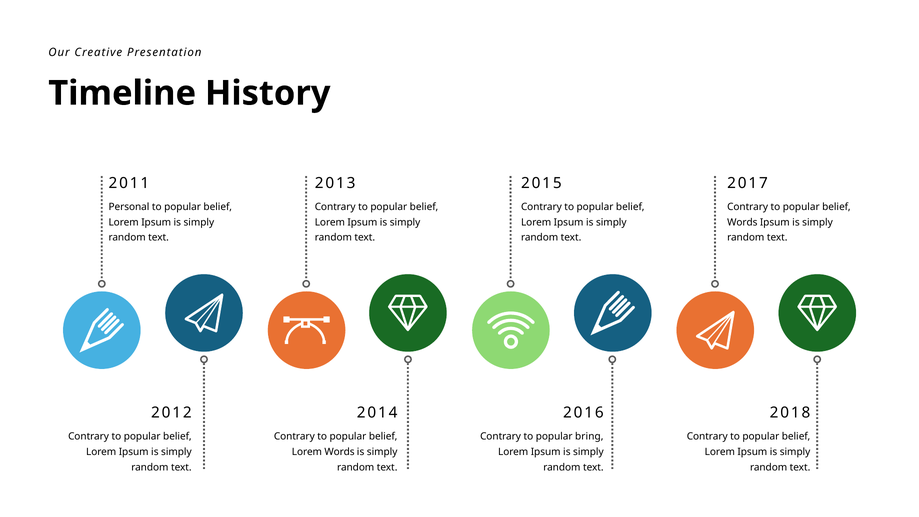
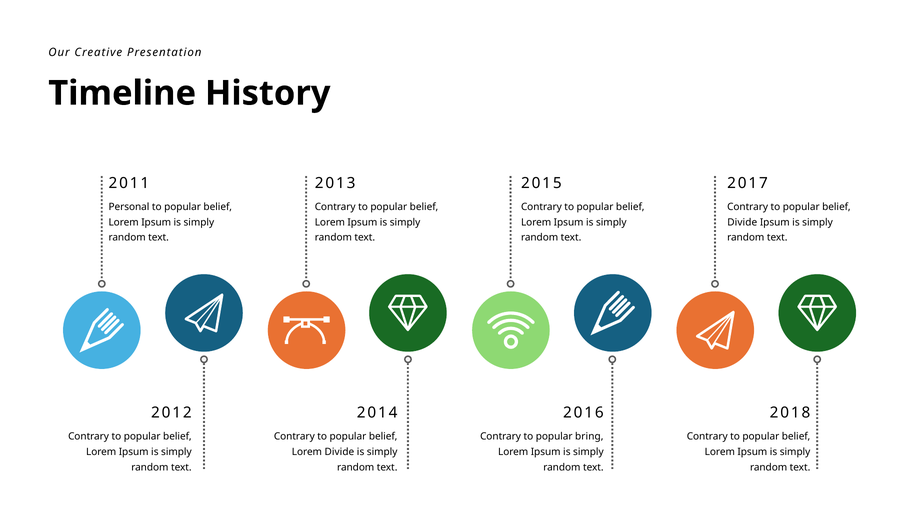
Words: Words -> Divide (742, 222)
Lorem Words: Words -> Divide (339, 452)
